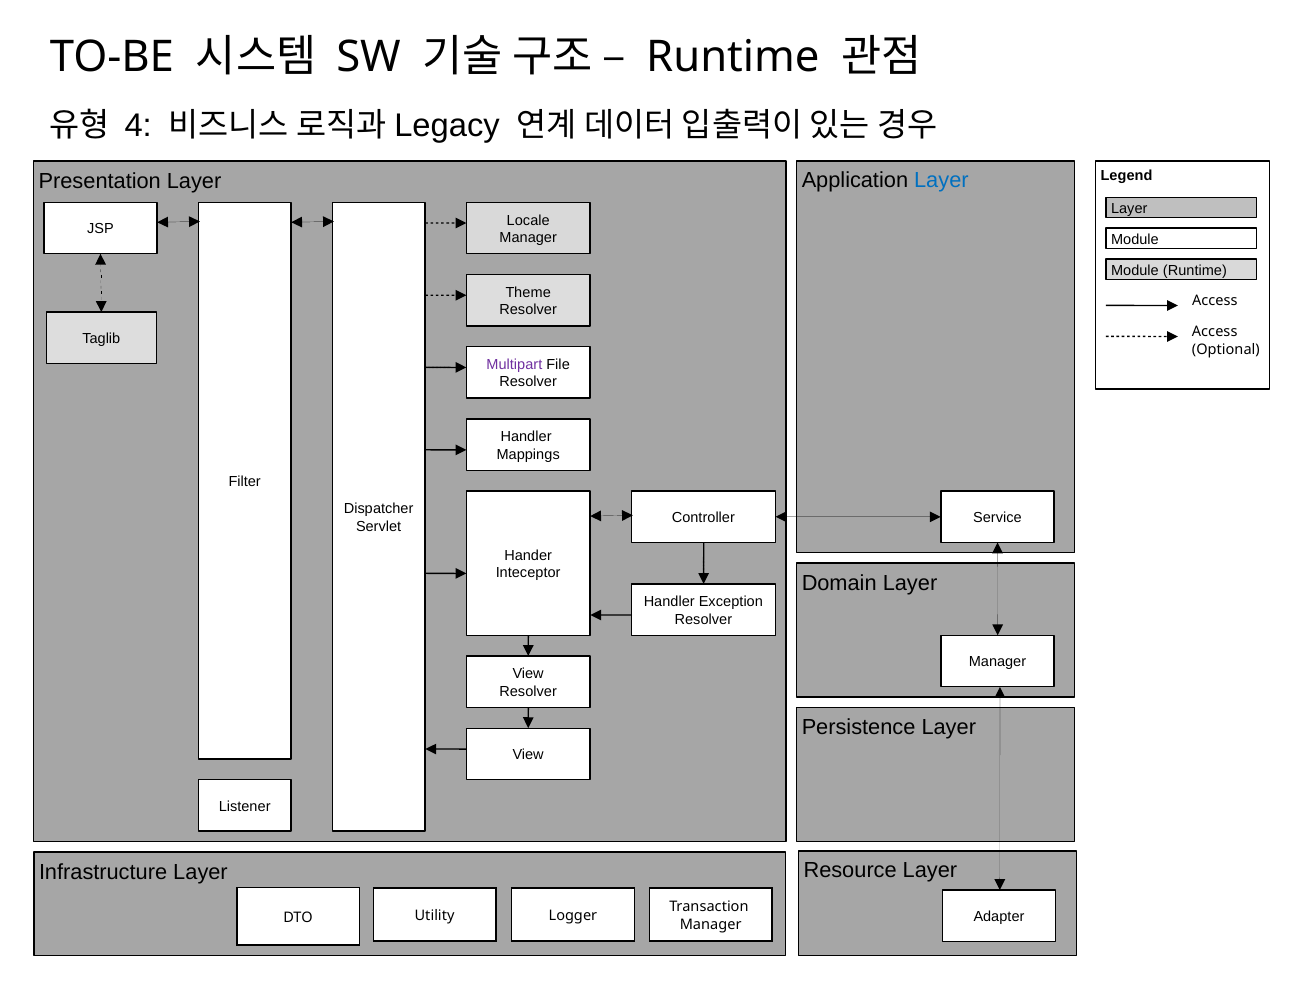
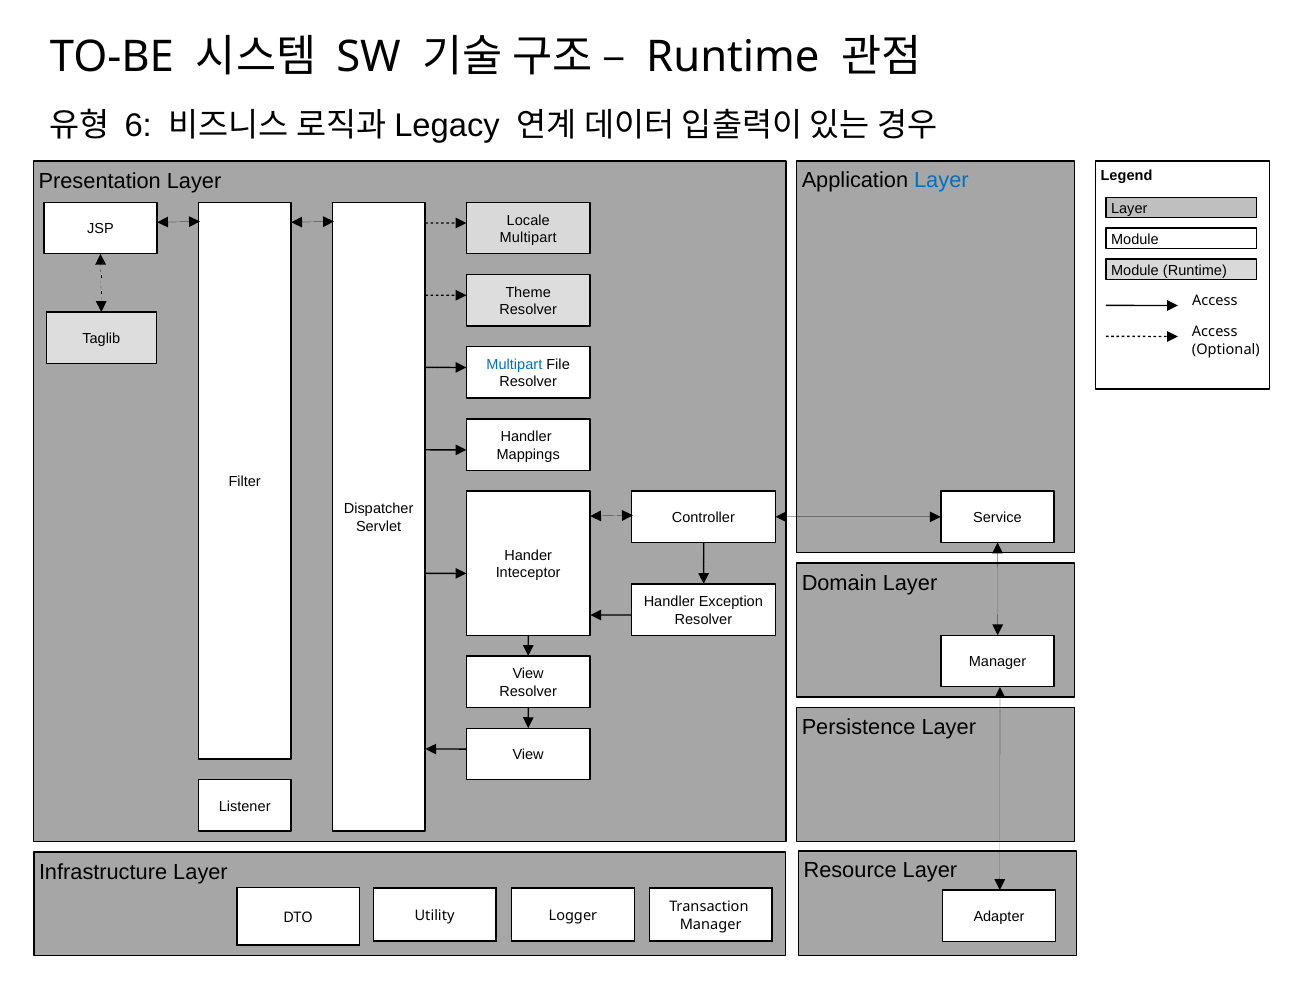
4: 4 -> 6 (138, 126)
Manager: Manager -> Multipart (528, 238)
Multipart colour: purple -> blue (514, 365)
